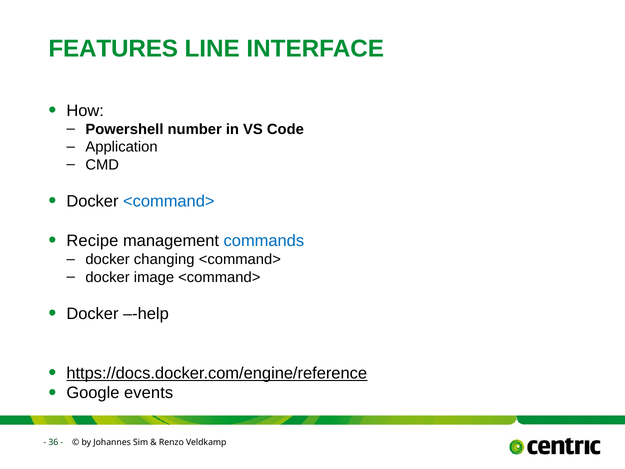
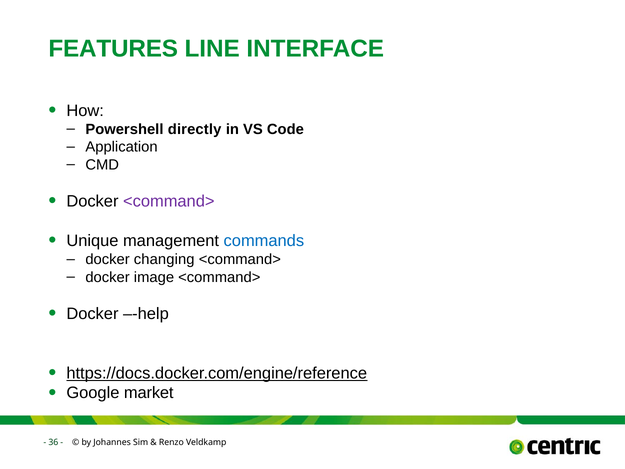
number: number -> directly (195, 129)
<command> colour: blue -> purple (169, 201)
Recipe: Recipe -> Unique (92, 241)
events: events -> market (149, 393)
